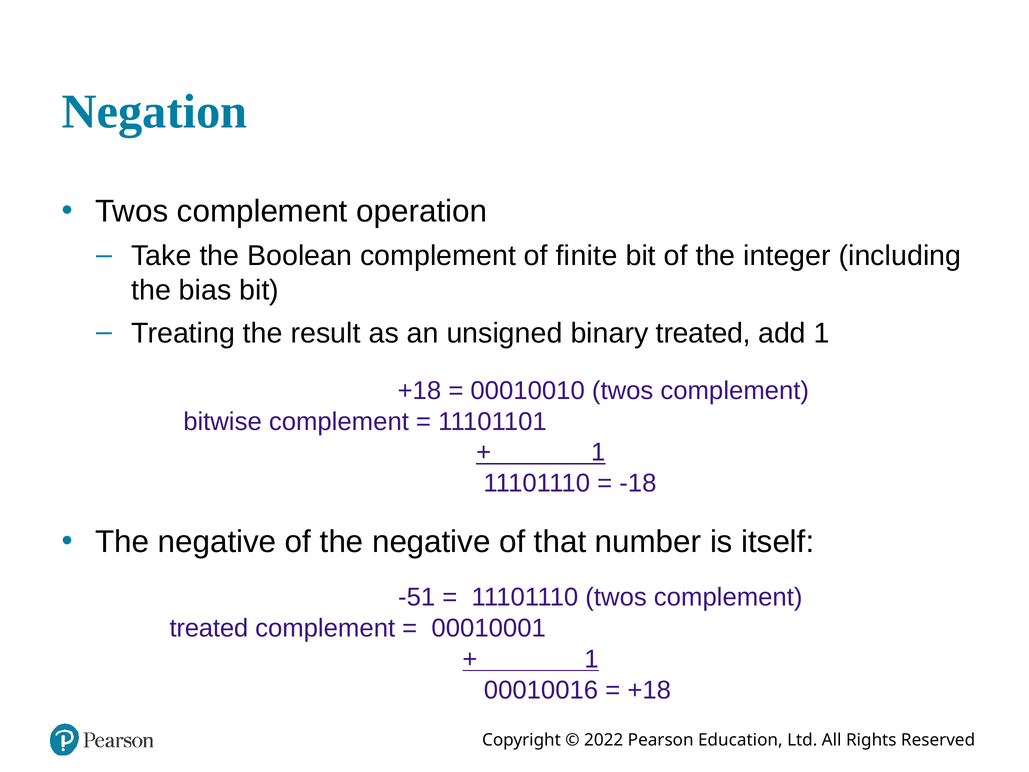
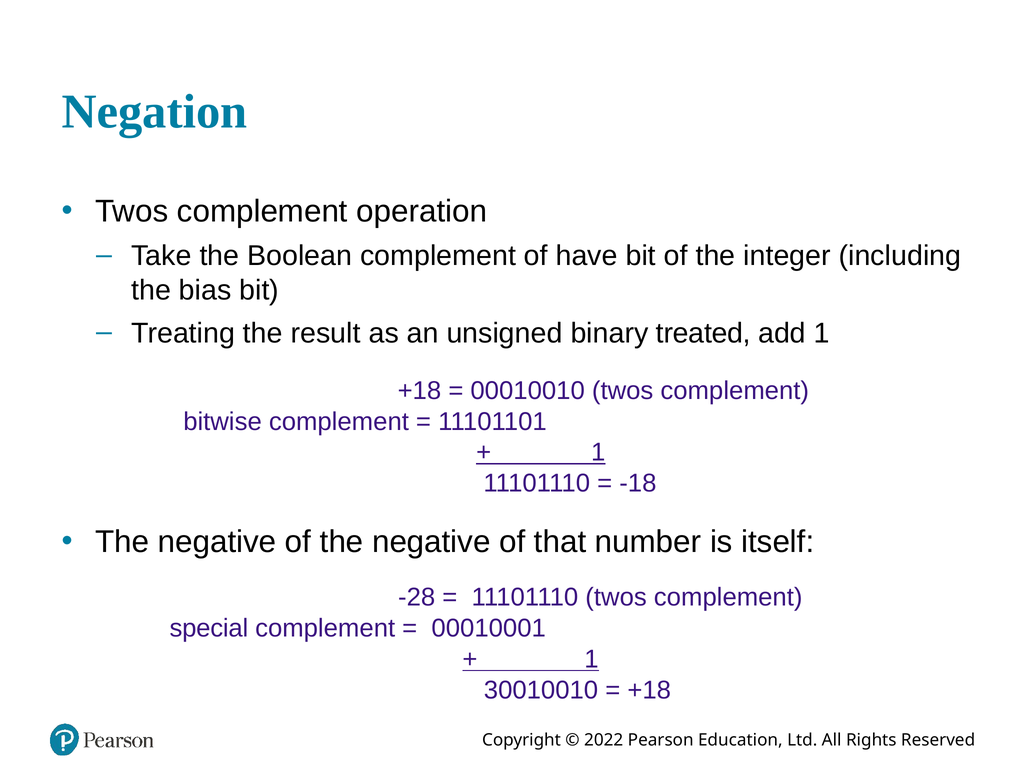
finite: finite -> have (587, 256)
-51: -51 -> -28 (417, 597)
treated: treated -> special (209, 628)
00010016: 00010016 -> 30010010 (541, 690)
